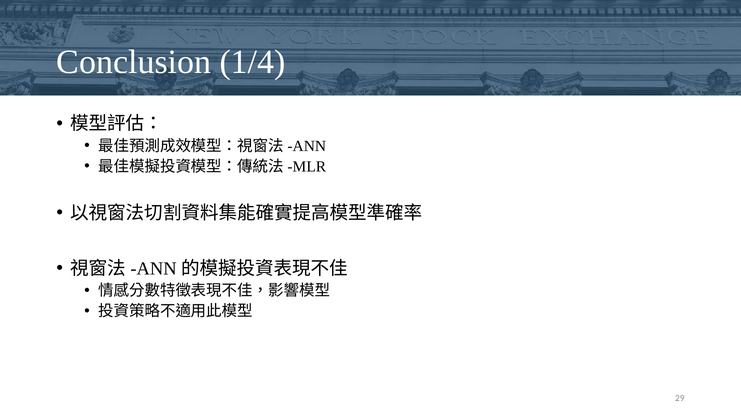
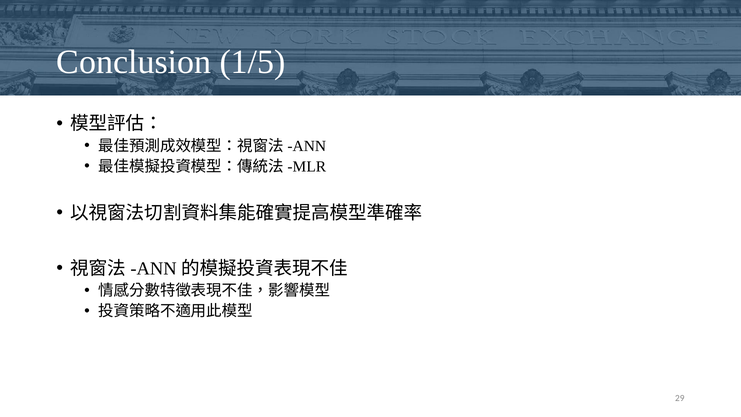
1/4: 1/4 -> 1/5 (253, 62)
